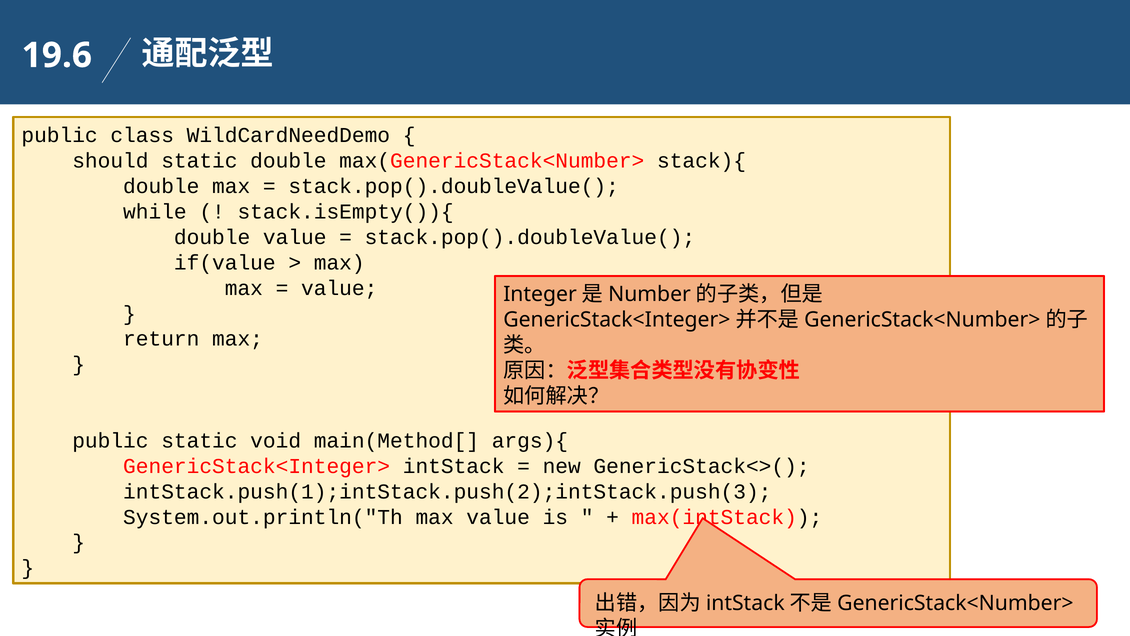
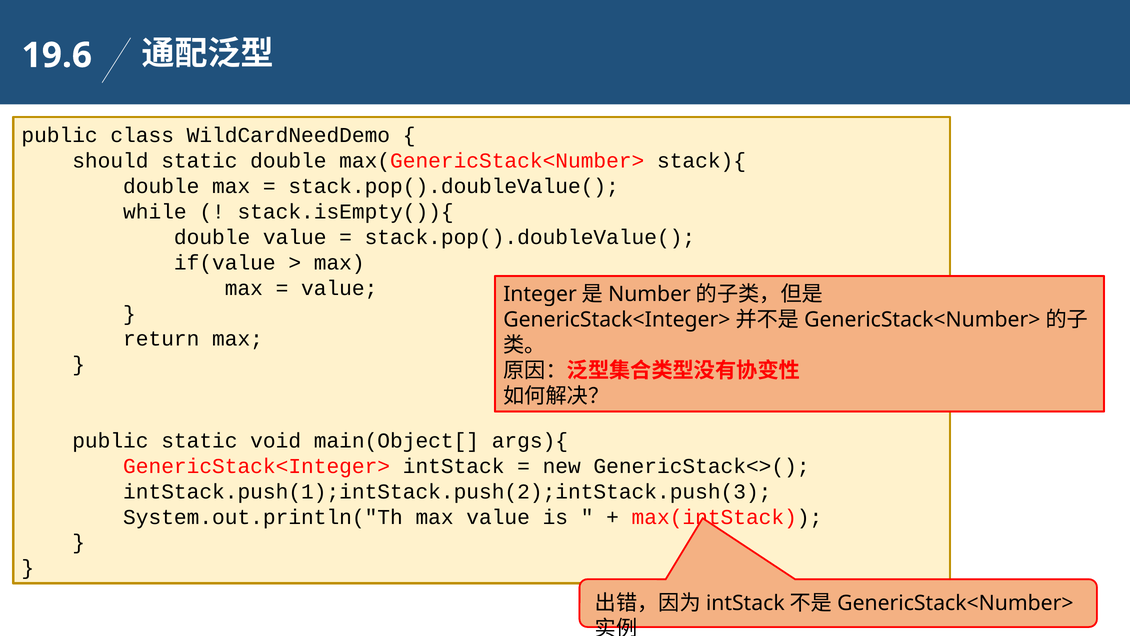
main(Method[: main(Method[ -> main(Object[ (396, 440)
